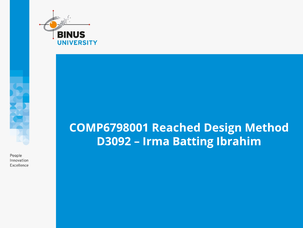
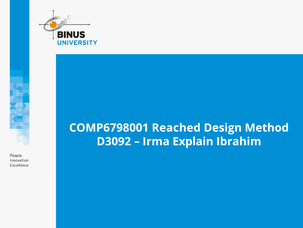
Batting: Batting -> Explain (193, 141)
